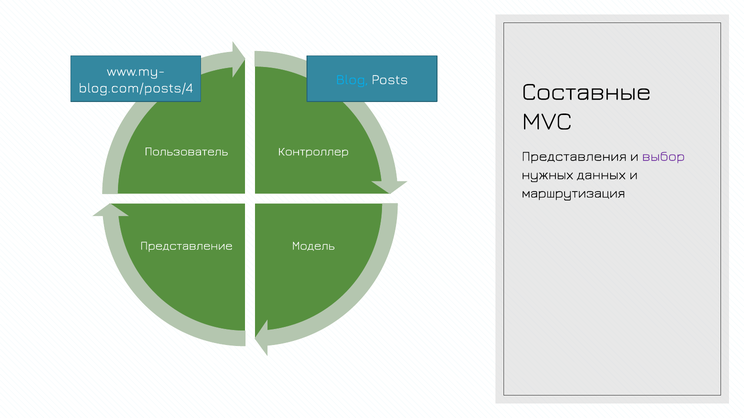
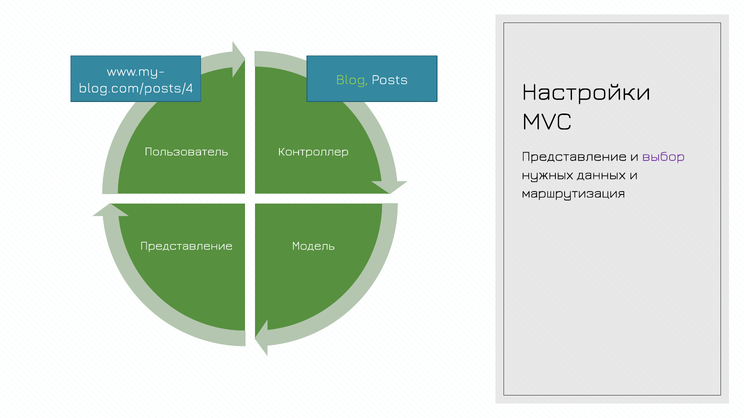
Blog colour: light blue -> light green (352, 80)
Составные: Составные -> Настройки (586, 92)
Представления: Представления -> Представление (574, 156)
